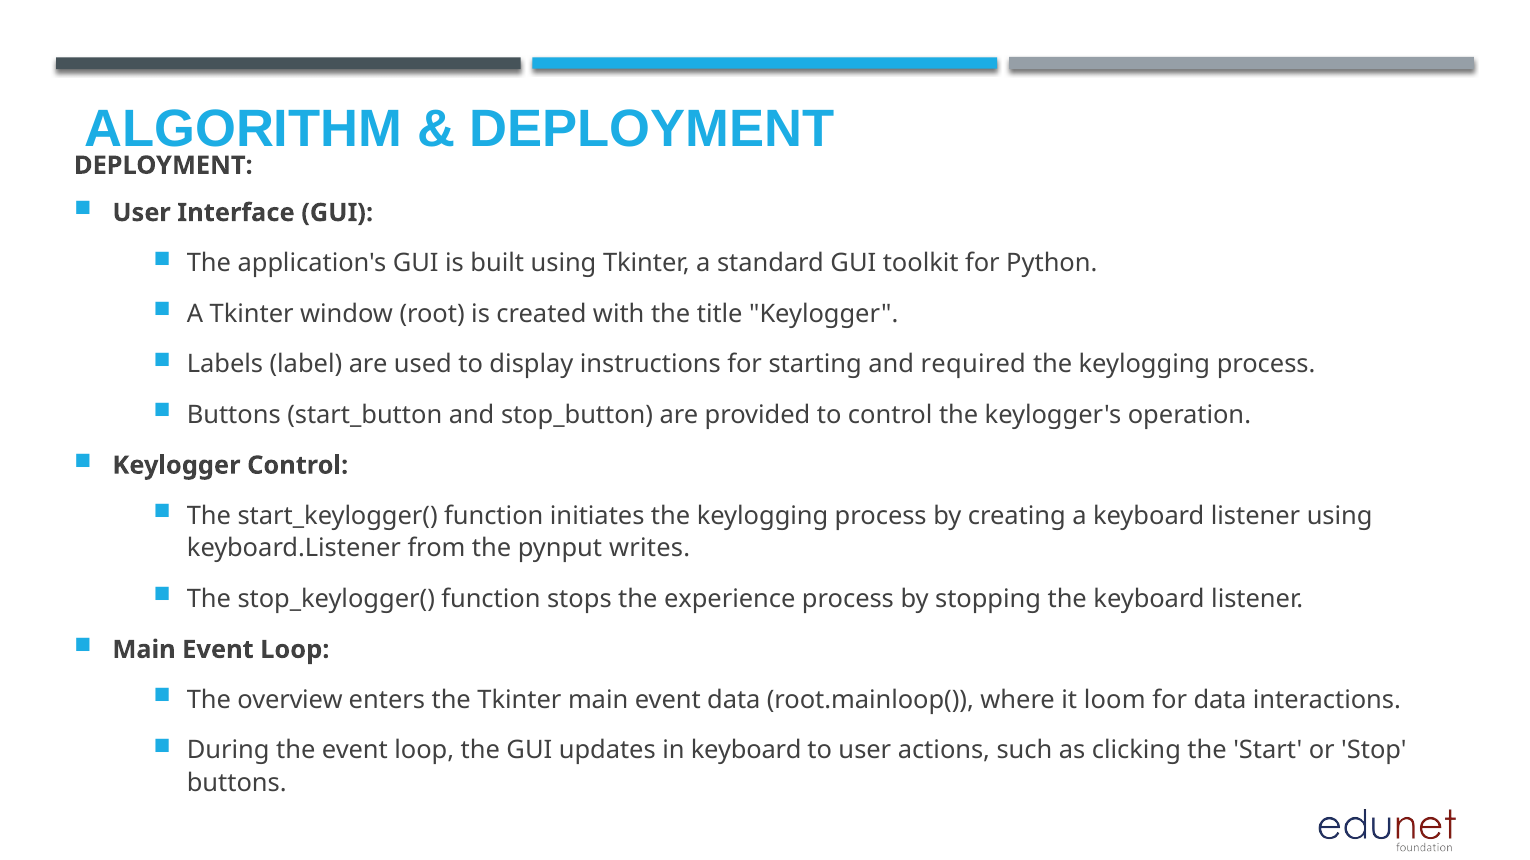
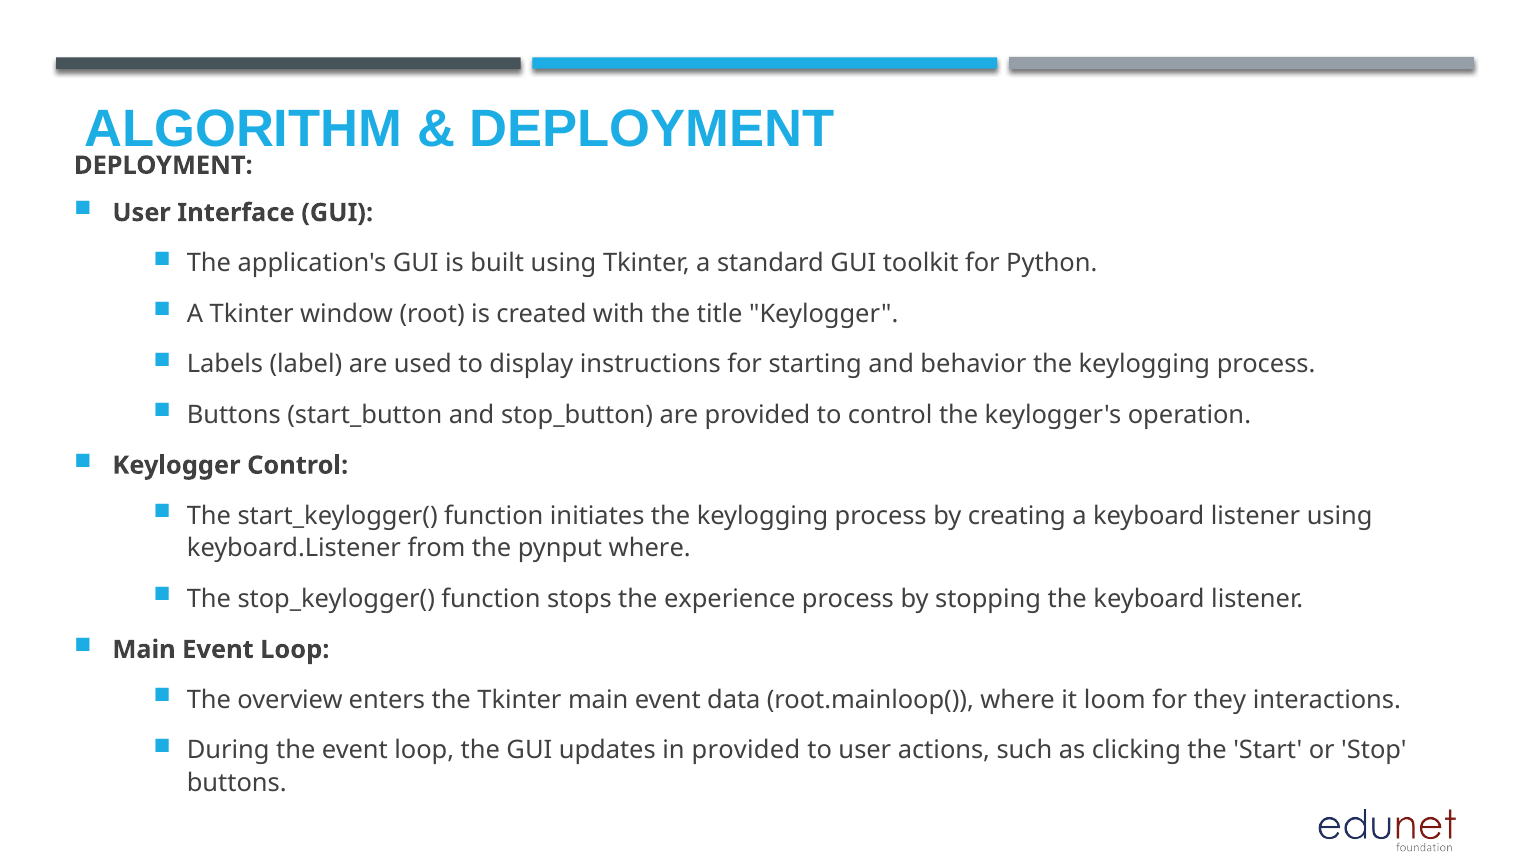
required: required -> behavior (973, 365)
pynput writes: writes -> where (650, 549)
for data: data -> they (1220, 701)
in keyboard: keyboard -> provided (746, 751)
